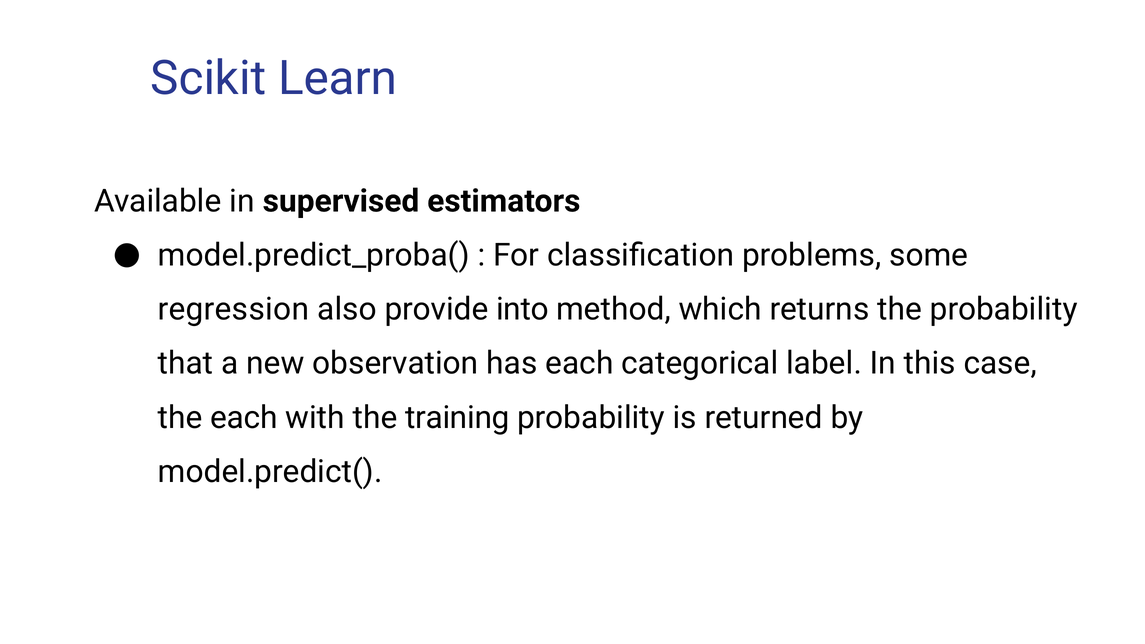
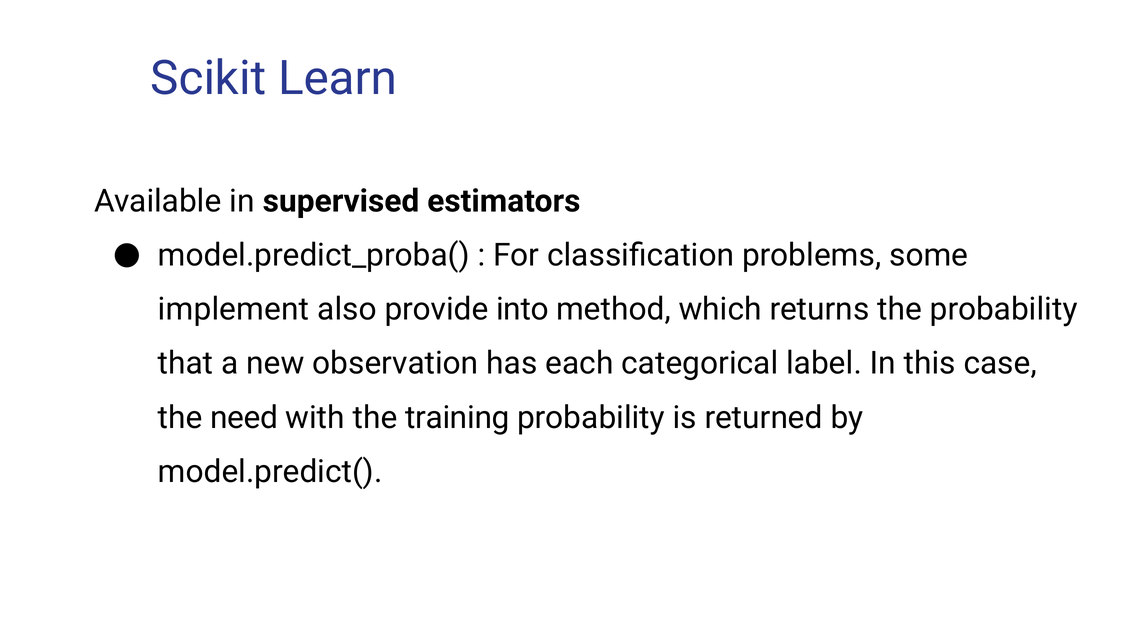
regression: regression -> implement (233, 309)
the each: each -> need (244, 418)
